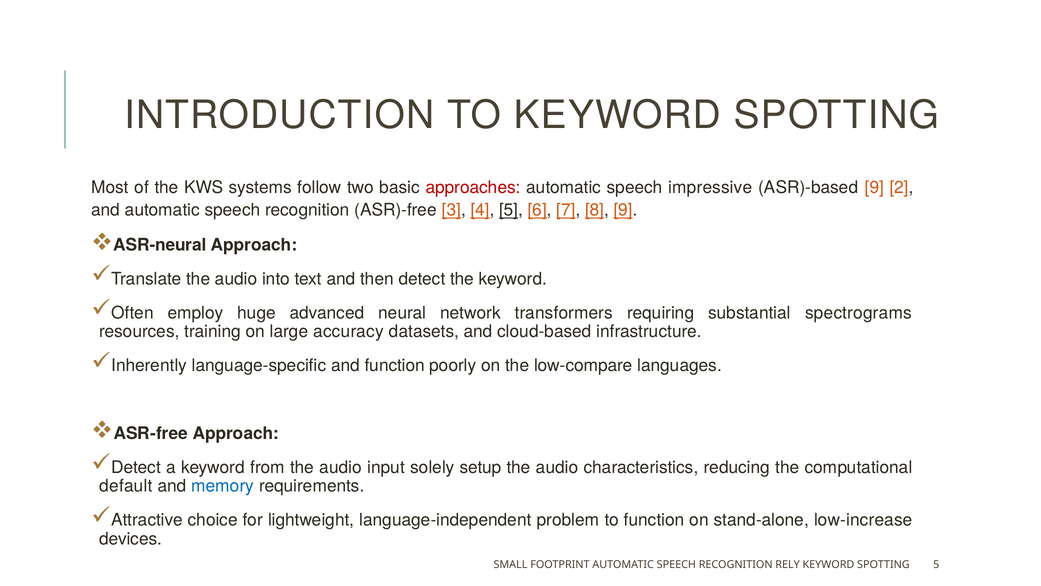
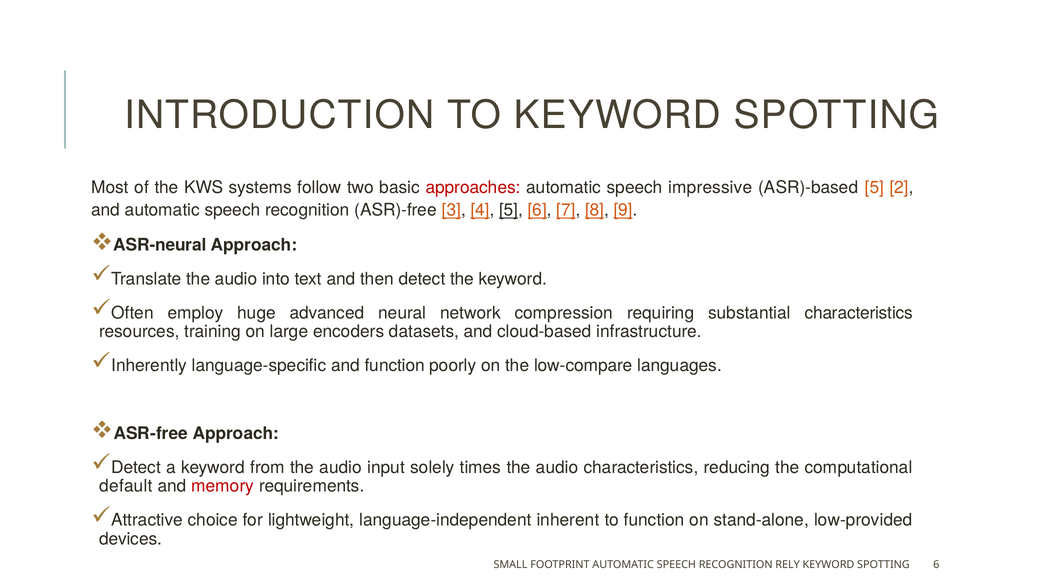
ASR)-based 9: 9 -> 5 (875, 187)
transformers: transformers -> compression (564, 313)
substantial spectrograms: spectrograms -> characteristics (859, 313)
accuracy: accuracy -> encoders (349, 332)
setup: setup -> times (480, 467)
memory colour: blue -> red (223, 486)
problem: problem -> inherent (568, 520)
low-increase: low-increase -> low-provided (863, 520)
SPOTTING 5: 5 -> 6 (936, 564)
